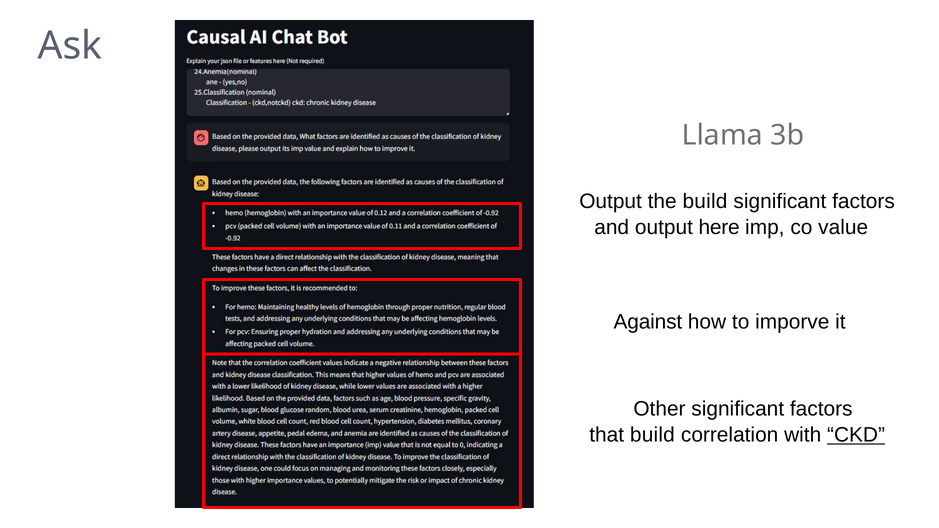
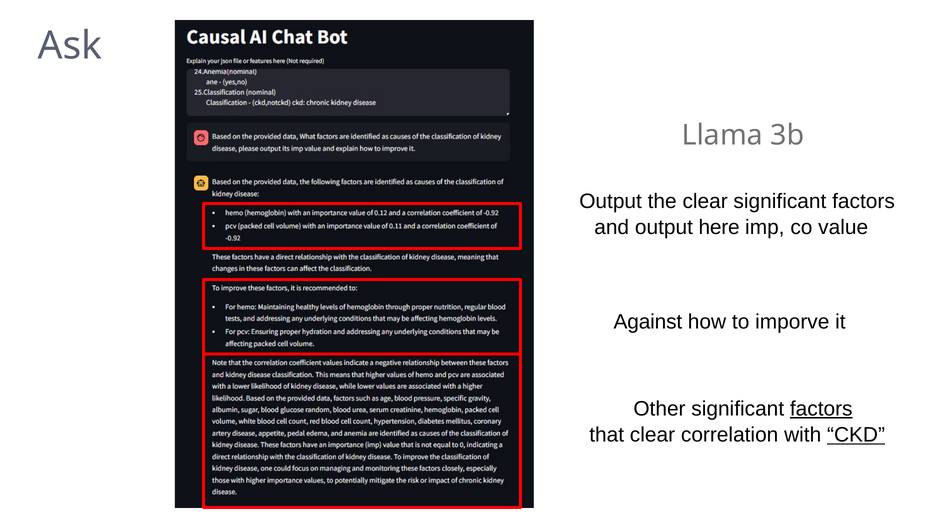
the build: build -> clear (705, 202)
factors underline: none -> present (821, 409)
that build: build -> clear (652, 435)
